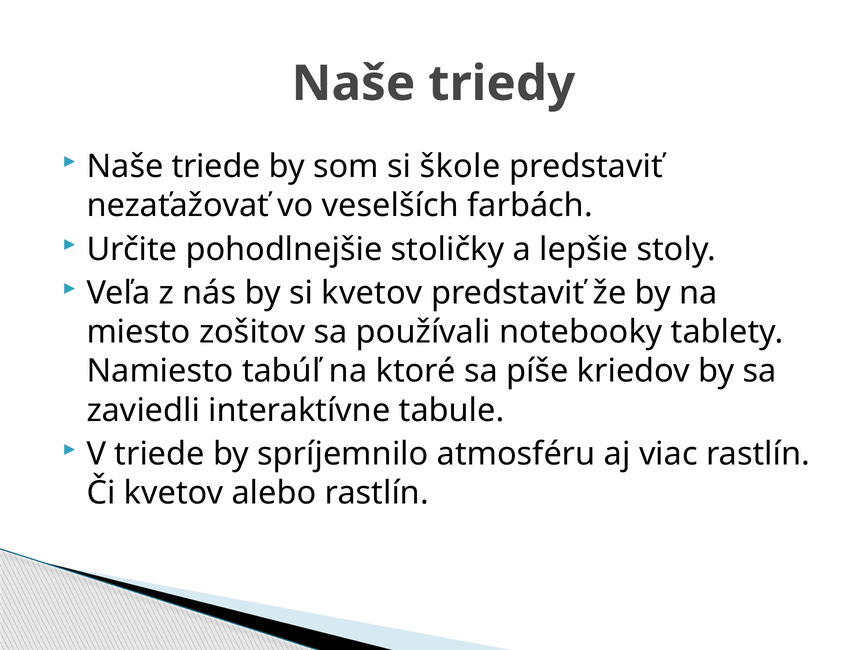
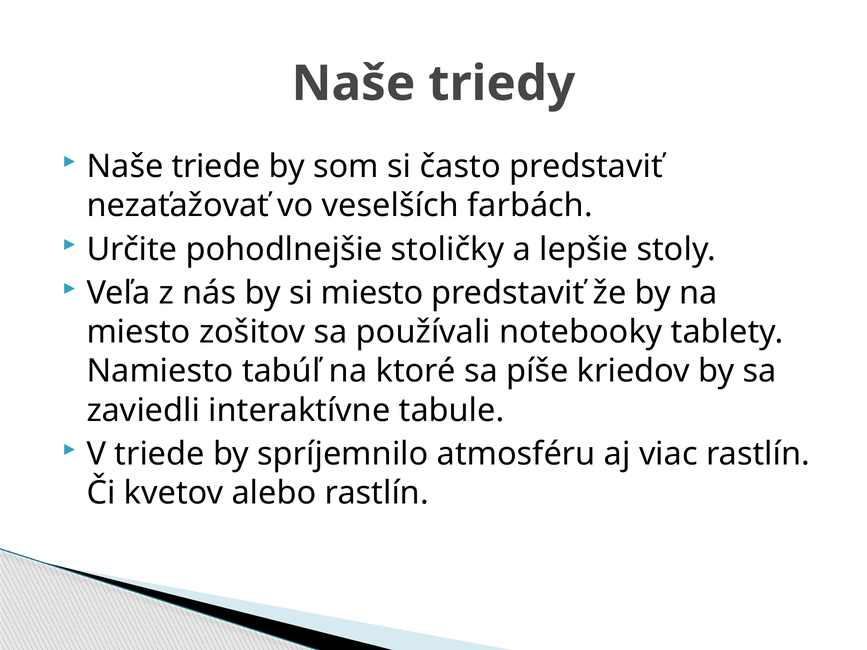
škole: škole -> často (460, 167)
si kvetov: kvetov -> miesto (372, 293)
